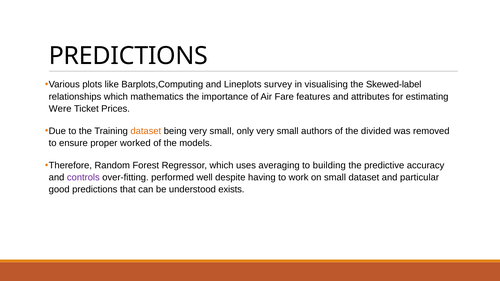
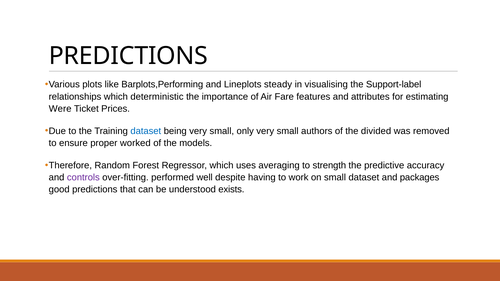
Barplots,Computing: Barplots,Computing -> Barplots,Performing (162, 85)
survey: survey -> steady (278, 85)
Skewed-label: Skewed-label -> Support-label (394, 85)
mathematics: mathematics -> deterministic (157, 97)
dataset colour: orange -> blue (146, 131)
building: building -> strength (329, 166)
particular: particular -> packages (420, 178)
